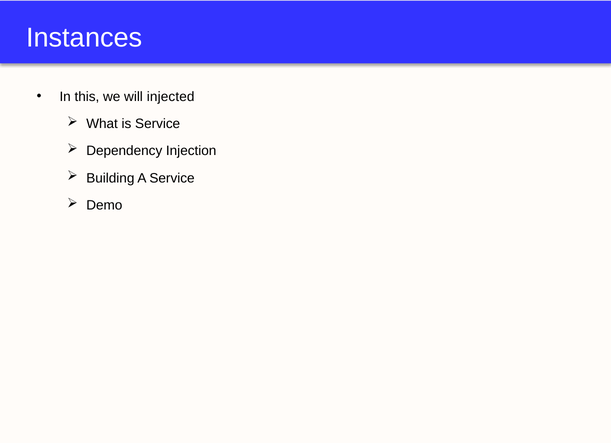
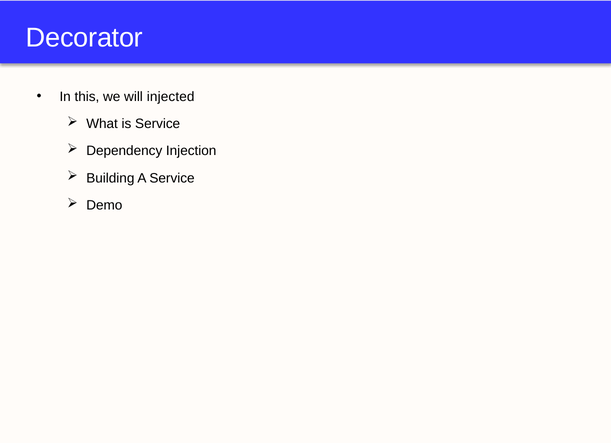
Instances: Instances -> Decorator (84, 38)
